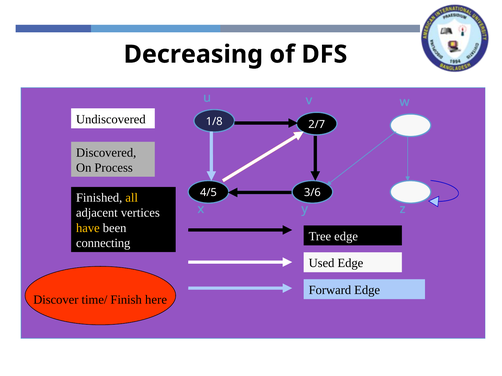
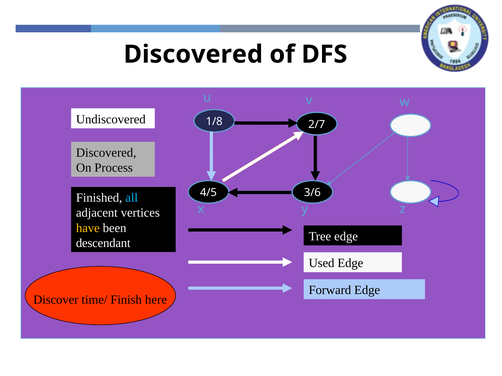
Decreasing: Decreasing -> Discovered (193, 54)
all colour: yellow -> light blue (132, 198)
connecting: connecting -> descendant (103, 243)
